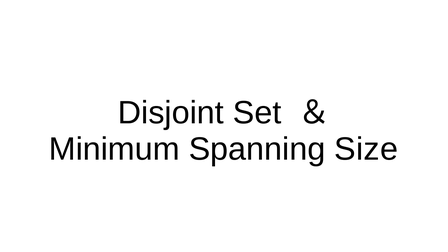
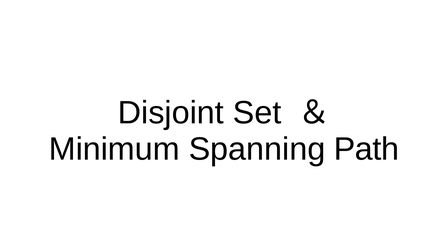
Size: Size -> Path (366, 149)
